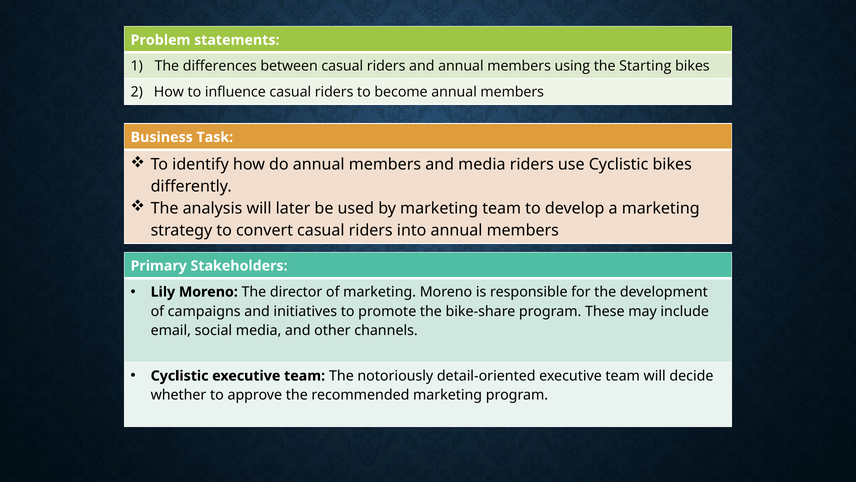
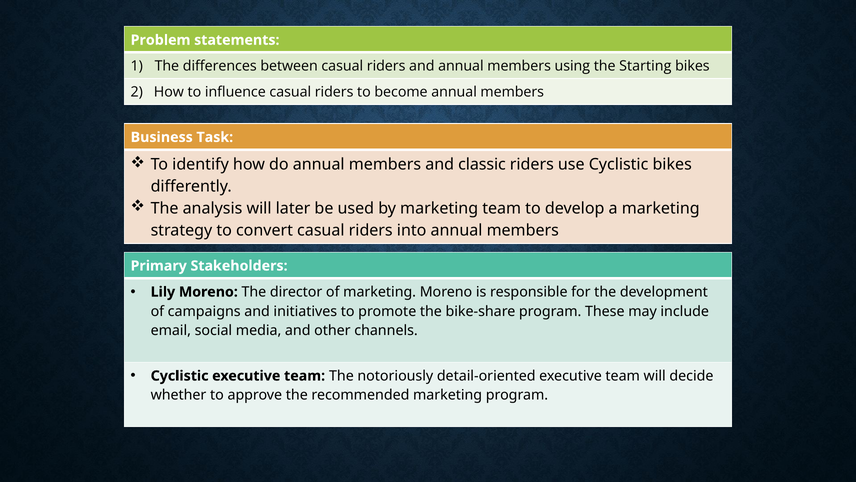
and media: media -> classic (482, 164)
